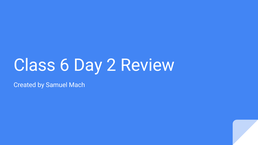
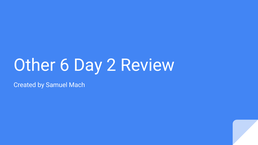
Class: Class -> Other (35, 65)
